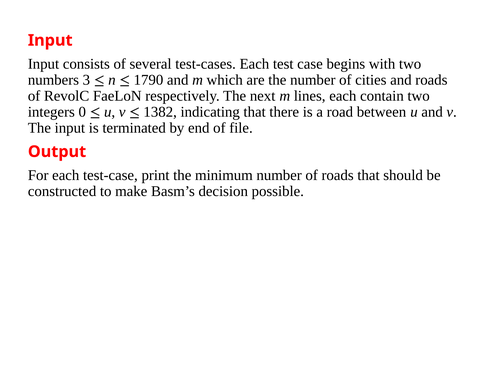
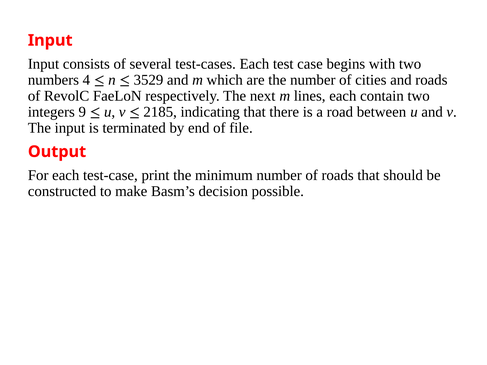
3: 3 -> 4 (86, 80)
1790: 1790 -> 3529 (148, 80)
0: 0 -> 9 (82, 112)
1382: 1382 -> 2185 (160, 112)
